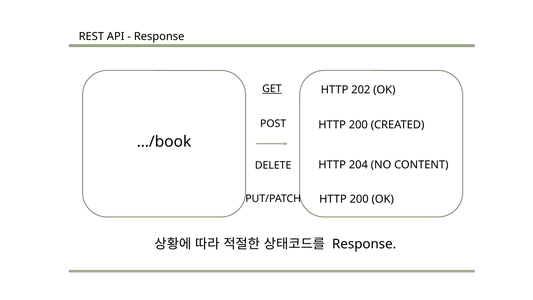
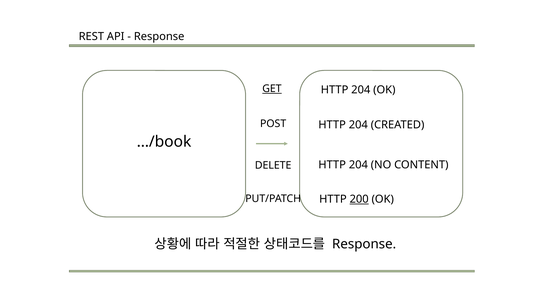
202: 202 -> 204 (361, 90)
200: 200 -> 204 (358, 125)
200 underline: none -> present (359, 199)
